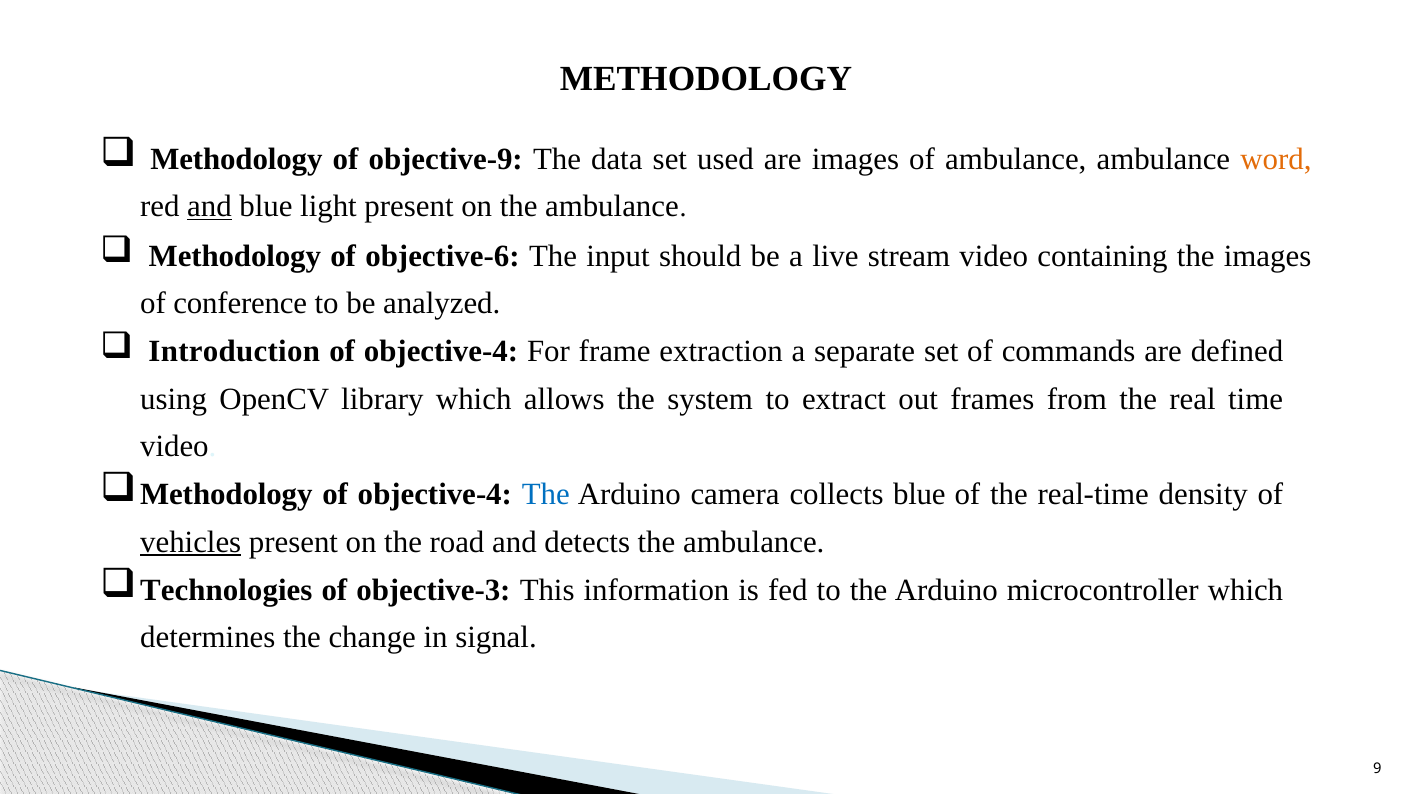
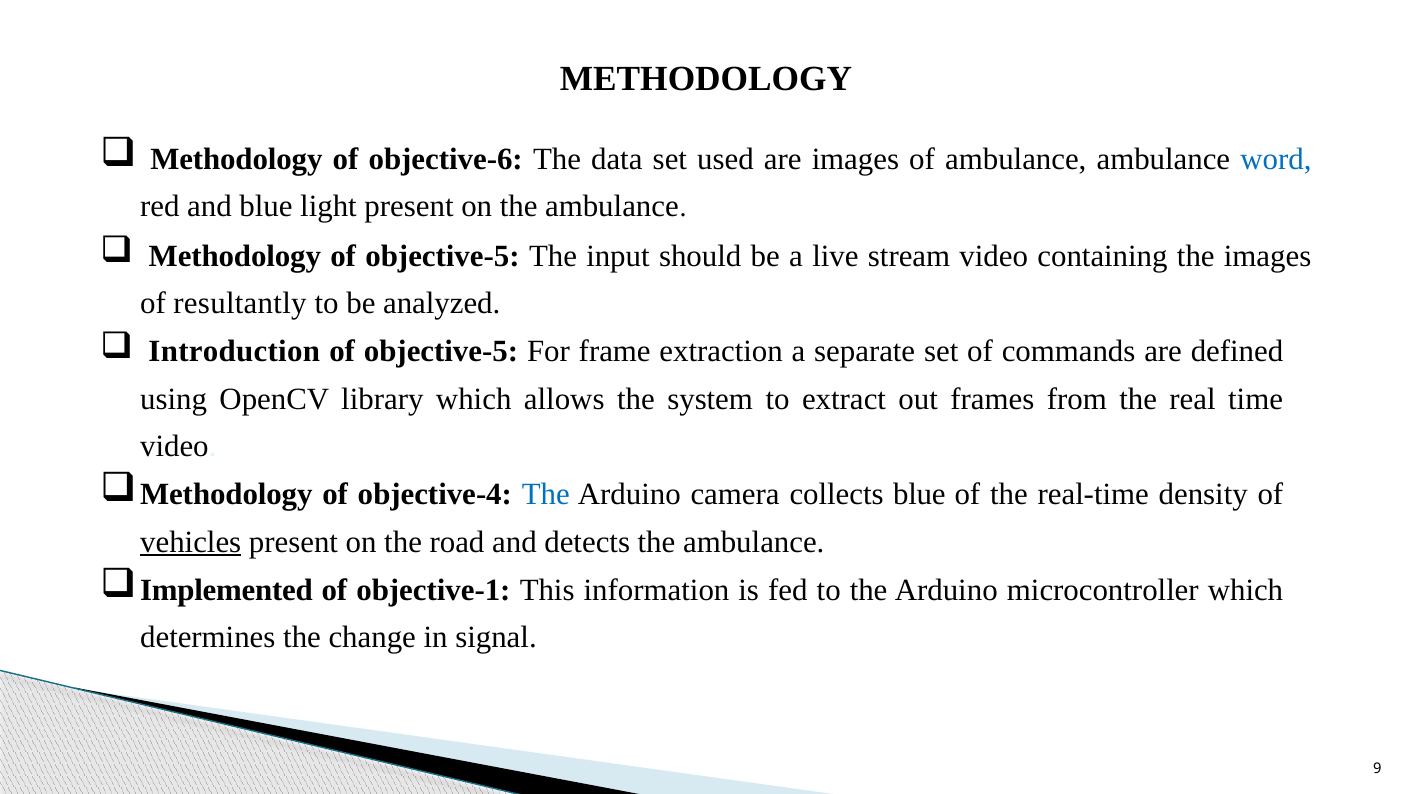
objective-9: objective-9 -> objective-6 (446, 159)
word colour: orange -> blue (1276, 159)
and underline: present -> none (210, 206)
Methodology of objective-6: objective-6 -> objective-5 (442, 256)
conference: conference -> resultantly (240, 303)
objective-4: objective-4 -> objective-5 (441, 352)
Technologies: Technologies -> Implemented (226, 590)
objective-3: objective-3 -> objective-1 (433, 590)
